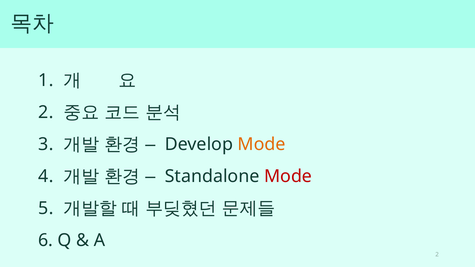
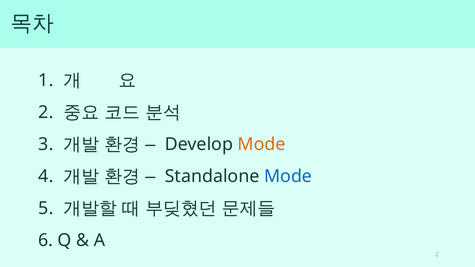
Mode colour: red -> blue (288, 176)
